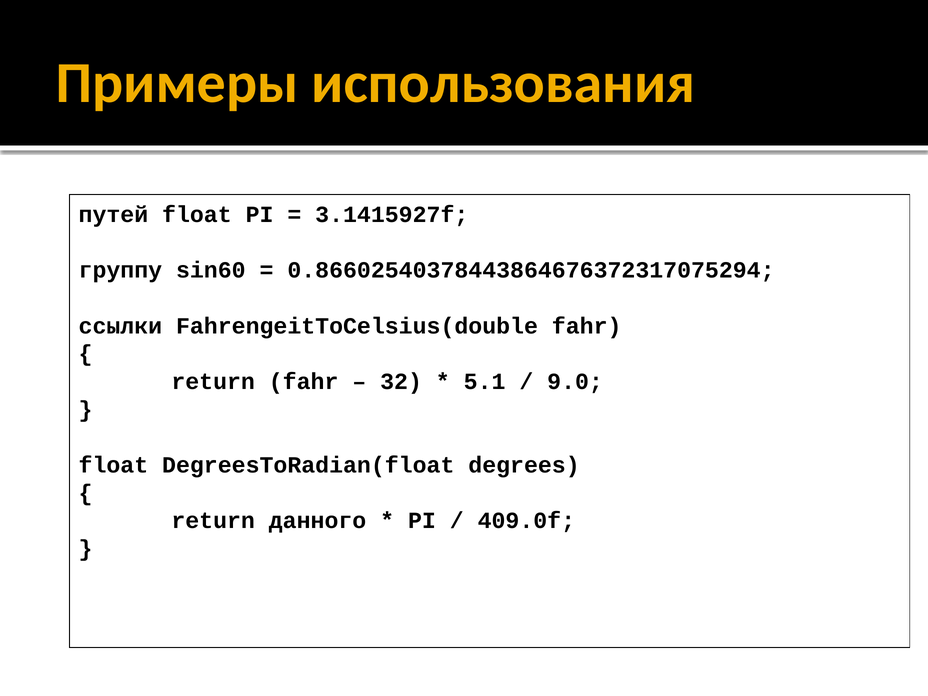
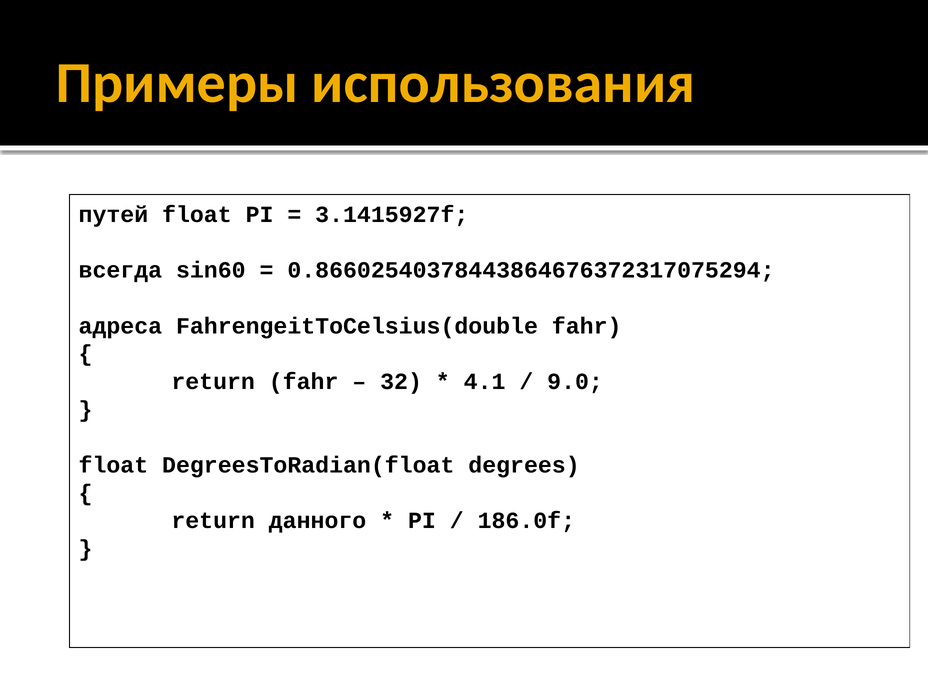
группу: группу -> всегда (120, 270)
ссылки: ссылки -> адреса (120, 326)
5.1: 5.1 -> 4.1 (485, 382)
409.0f: 409.0f -> 186.0f (526, 521)
